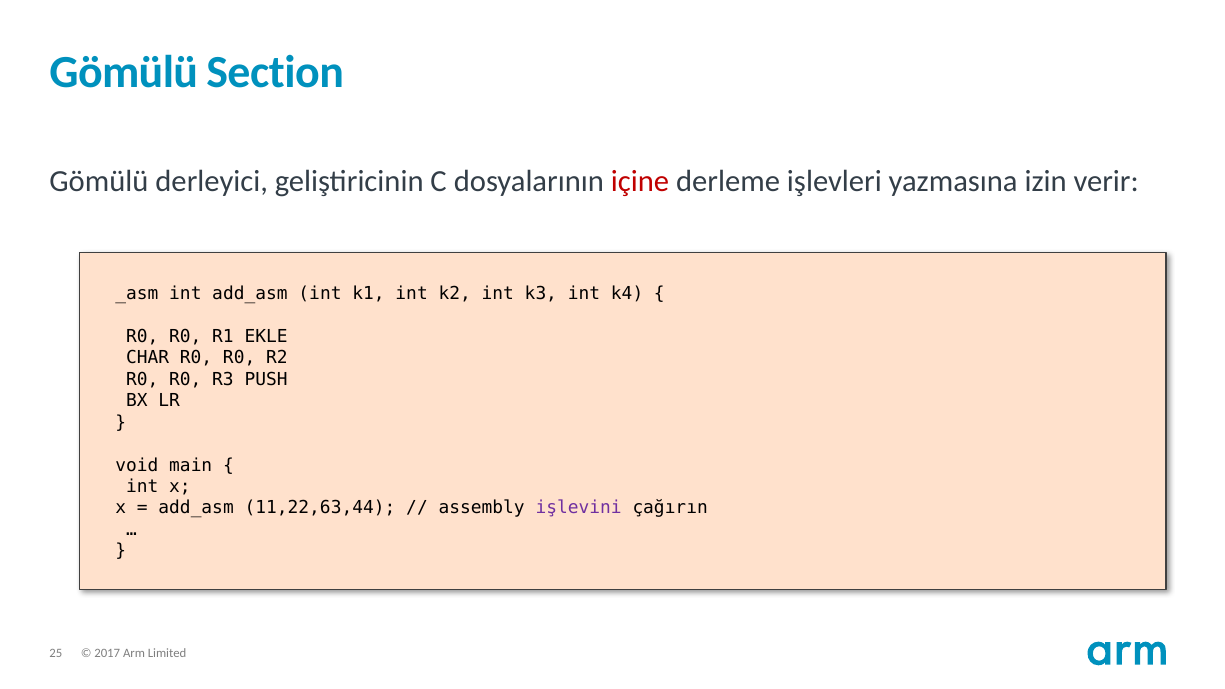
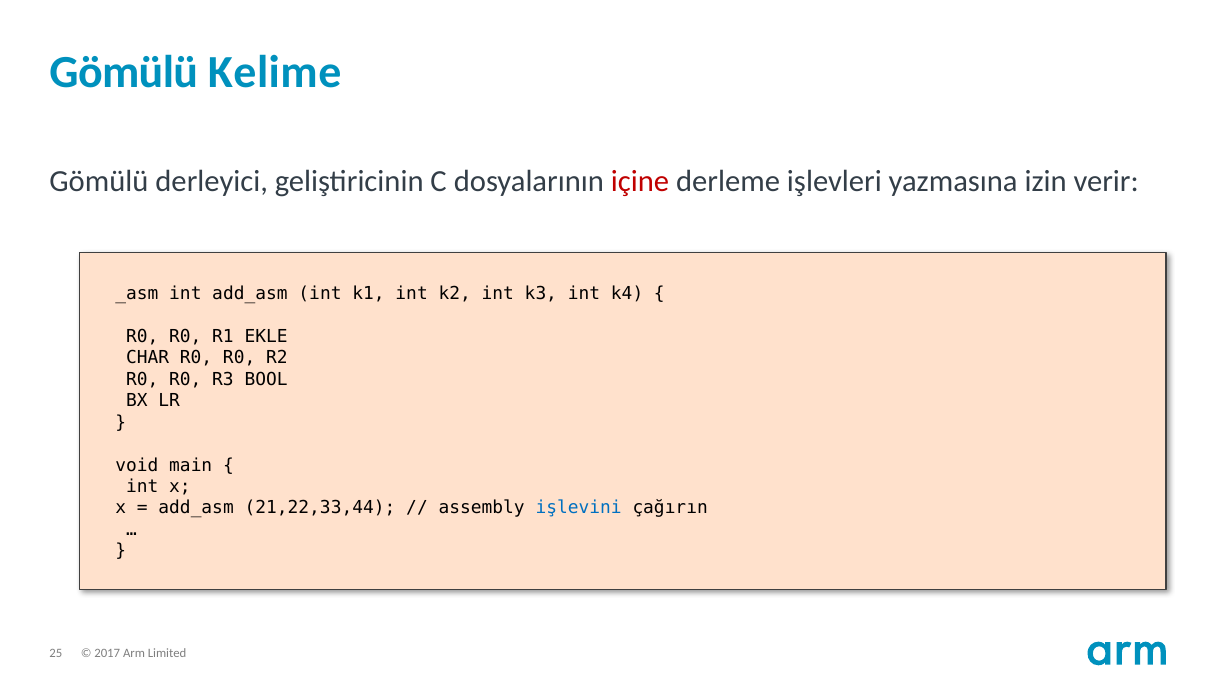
Section: Section -> Kelime (275, 72)
PUSH: PUSH -> BOOL (266, 379)
11,22,63,44: 11,22,63,44 -> 21,22,33,44 (320, 508)
işlevini colour: purple -> blue (579, 508)
